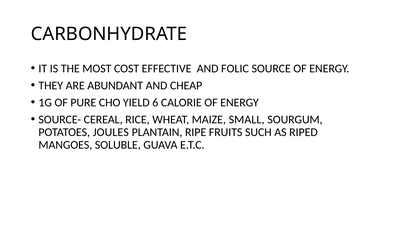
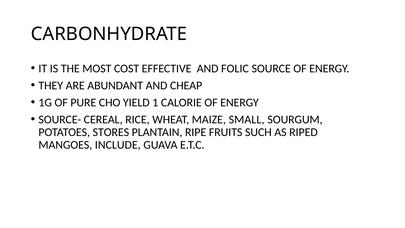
6: 6 -> 1 (155, 102)
JOULES: JOULES -> STORES (111, 132)
SOLUBLE: SOLUBLE -> INCLUDE (118, 145)
